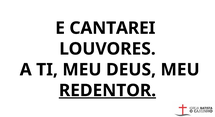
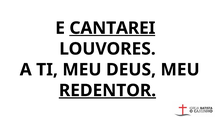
CANTAREI underline: none -> present (112, 28)
